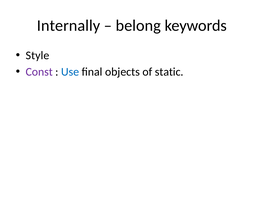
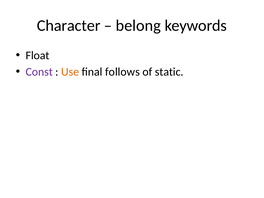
Internally: Internally -> Character (69, 26)
Style: Style -> Float (38, 55)
Use colour: blue -> orange (70, 72)
objects: objects -> follows (122, 72)
